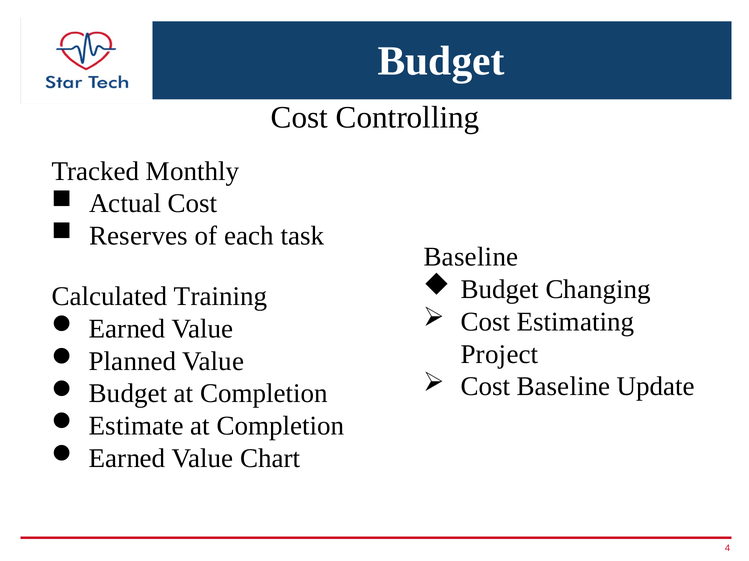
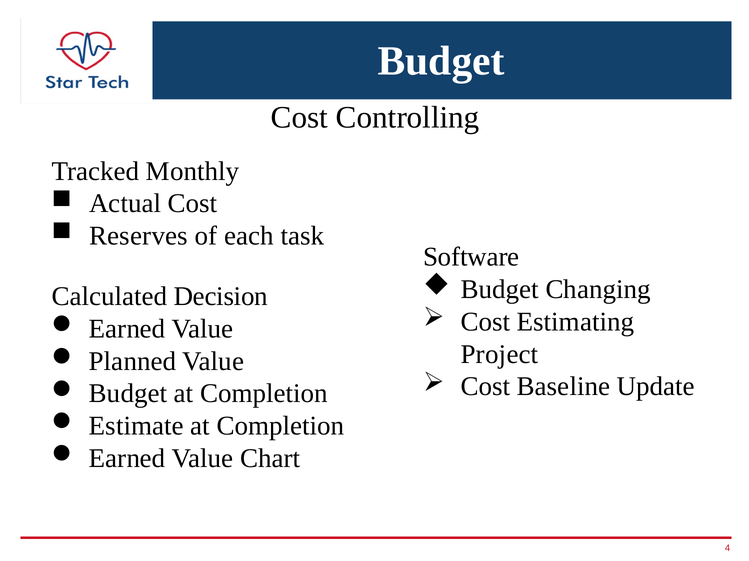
Baseline: Baseline -> Software (471, 257)
Training: Training -> Decision (221, 297)
